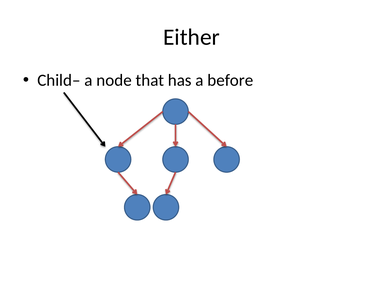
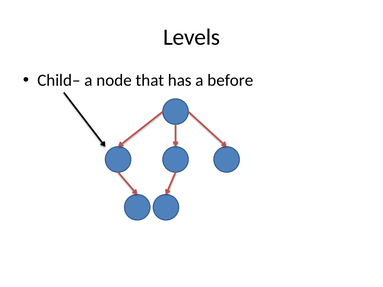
Either: Either -> Levels (192, 37)
